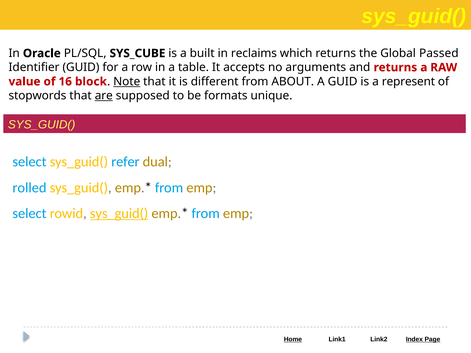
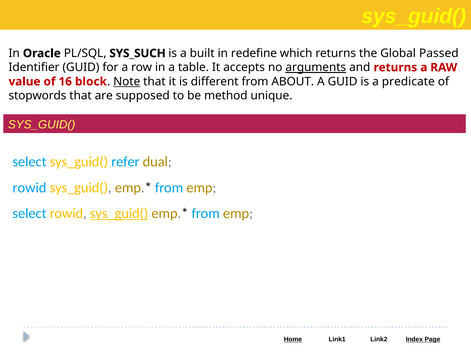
SYS_CUBE: SYS_CUBE -> SYS_SUCH (138, 53)
reclaims: reclaims -> redefine (254, 53)
arguments underline: none -> present (316, 67)
represent: represent -> predicate (408, 82)
are underline: present -> none (104, 96)
formats: formats -> method (226, 96)
rolled: rolled -> rowid (29, 188)
